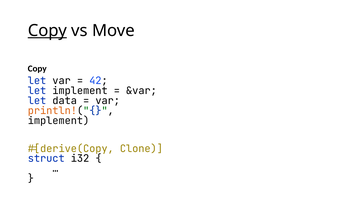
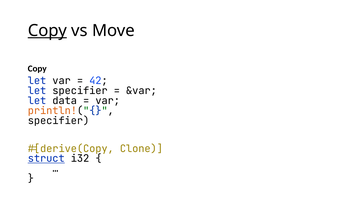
let implement: implement -> specifier (80, 91)
implement: implement -> specifier (59, 121)
struct underline: none -> present (46, 158)
